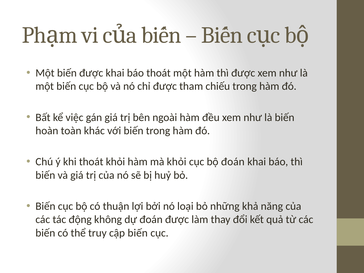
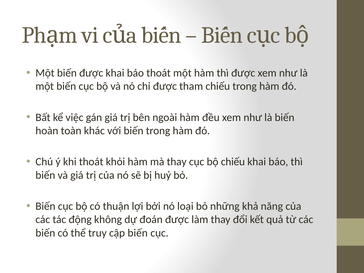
mà khỏi: khỏi -> thay (177, 162)
bộ đoán: đoán -> chiếu (233, 162)
